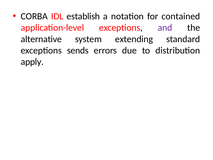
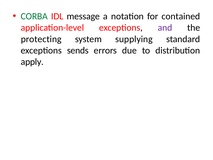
CORBA colour: black -> green (34, 16)
establish: establish -> message (83, 16)
alternative: alternative -> protecting (41, 39)
extending: extending -> supplying (134, 39)
